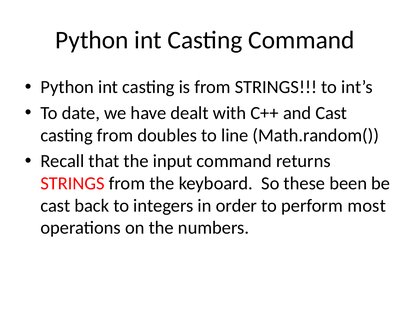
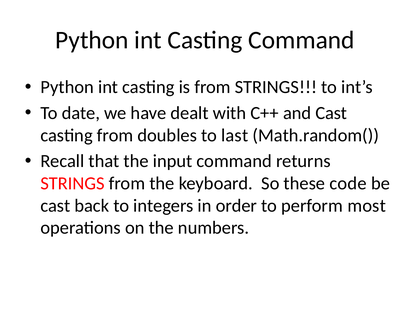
line: line -> last (235, 135)
been: been -> code (348, 183)
